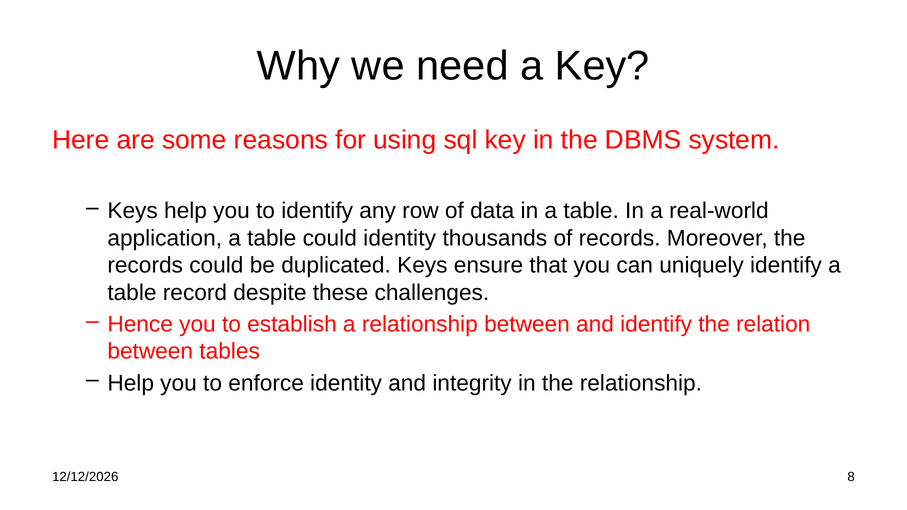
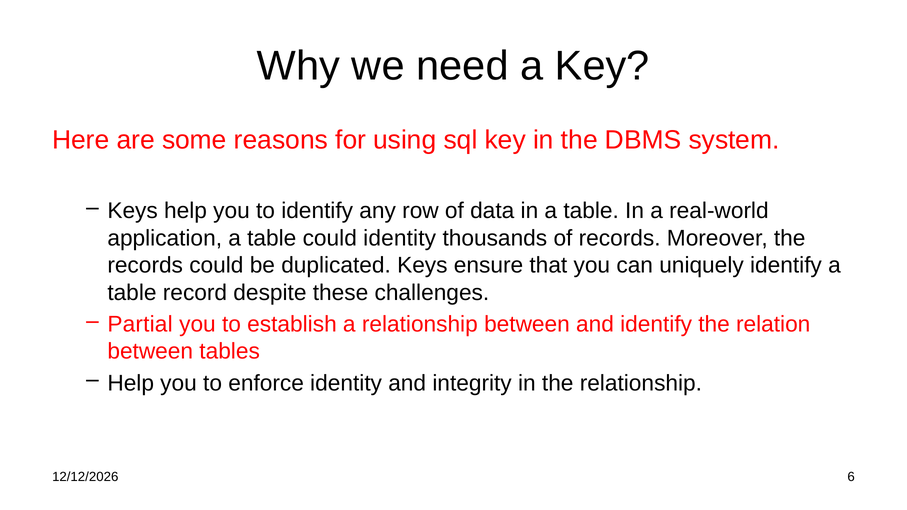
Hence: Hence -> Partial (140, 324)
8: 8 -> 6 (851, 477)
